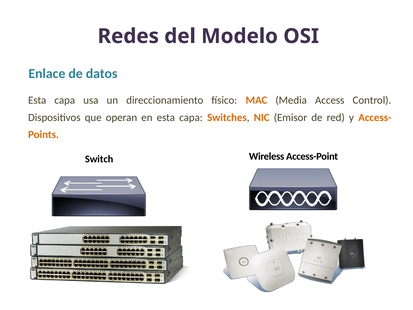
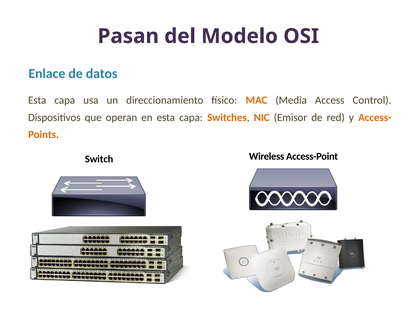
Redes: Redes -> Pasan (128, 36)
